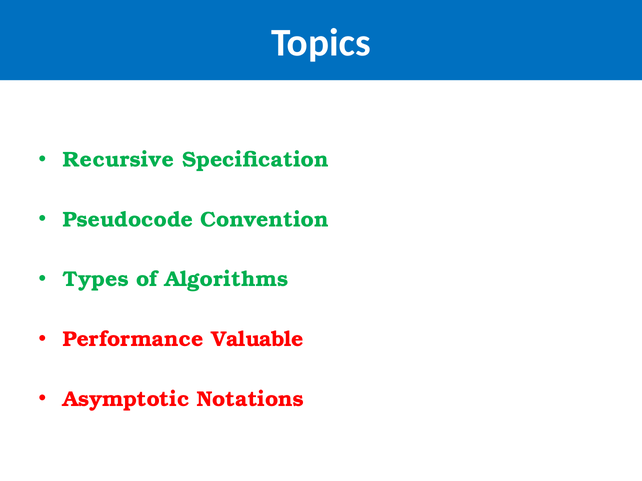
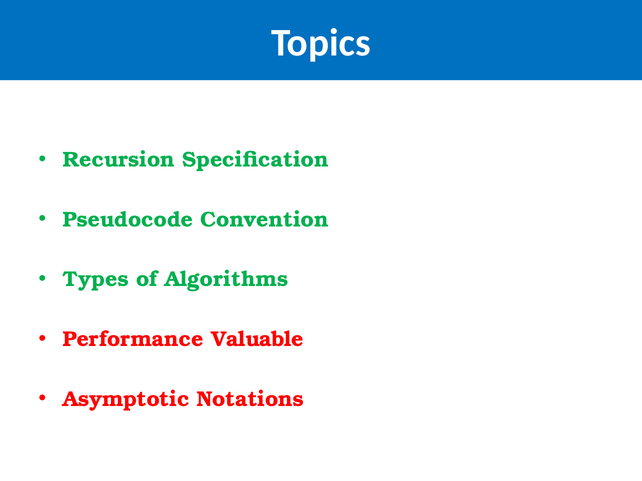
Recursive: Recursive -> Recursion (119, 160)
